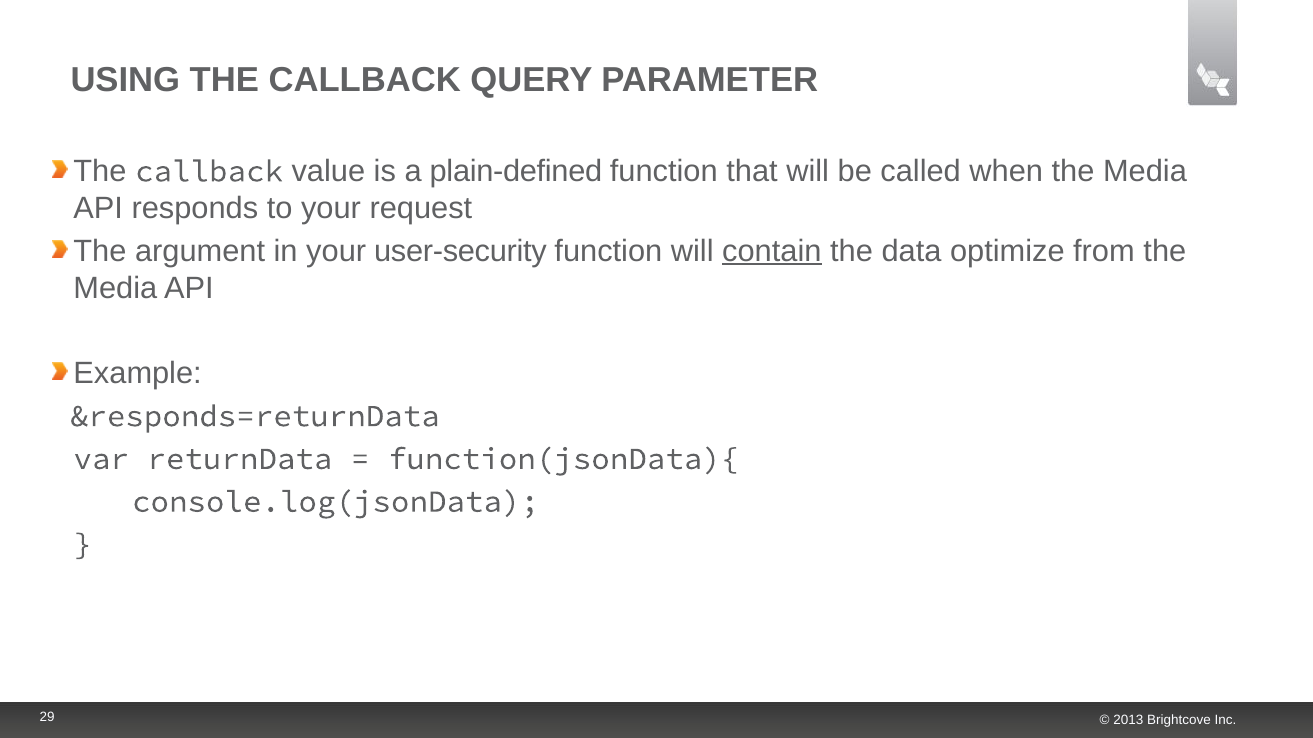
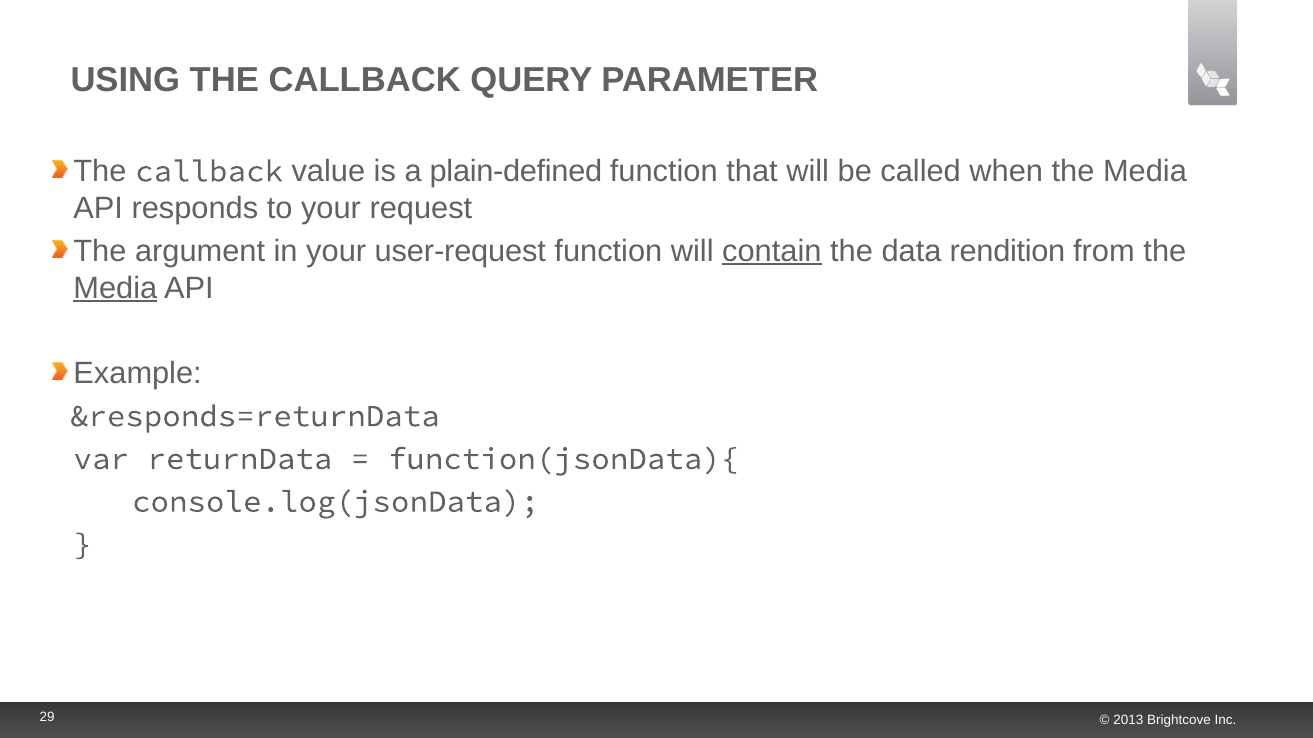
user-security: user-security -> user-request (460, 251)
optimize: optimize -> rendition (1008, 251)
Media underline: none -> present (115, 288)
